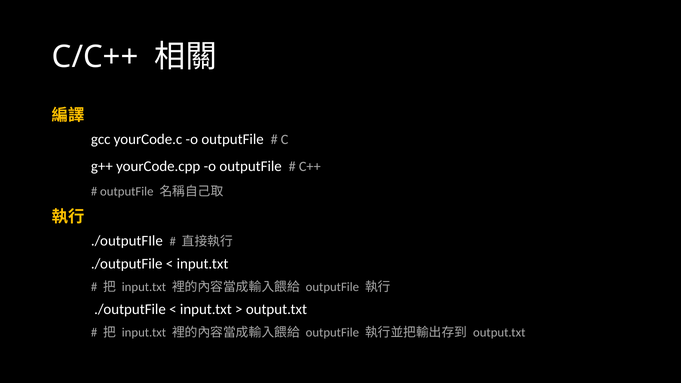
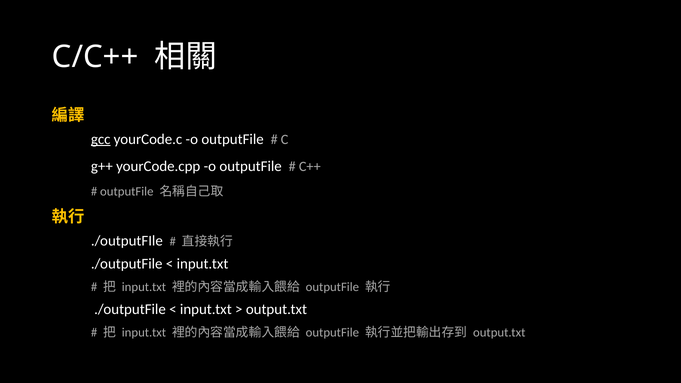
gcc underline: none -> present (101, 139)
